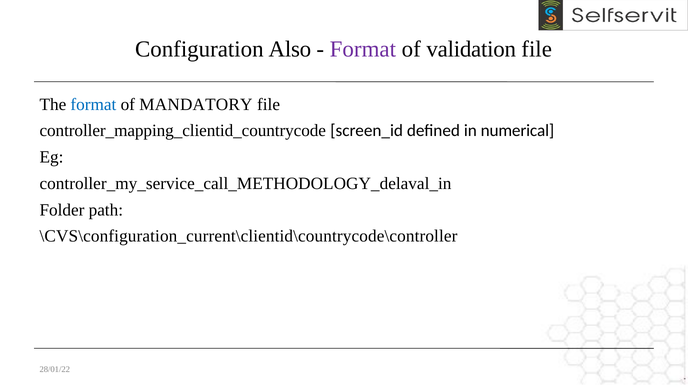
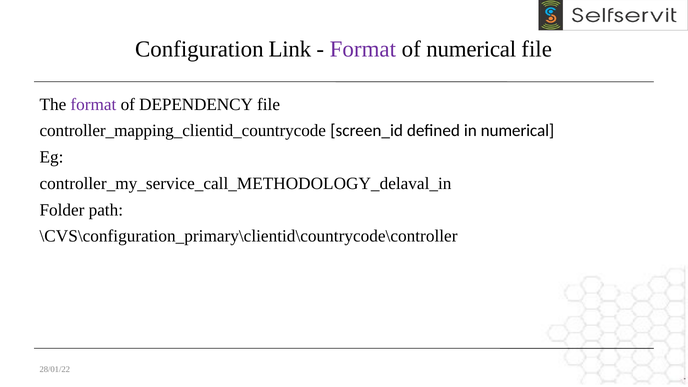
Also: Also -> Link (290, 49)
of validation: validation -> numerical (471, 49)
format colour: blue -> purple (93, 104)
MANDATORY: MANDATORY -> DEPENDENCY (196, 104)
\CVS\configuration_current\clientid\countrycode\controller: \CVS\configuration_current\clientid\countrycode\controller -> \CVS\configuration_primary\clientid\countrycode\controller (249, 236)
